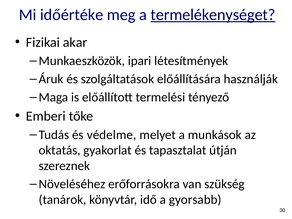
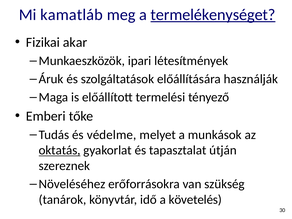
időértéke: időértéke -> kamatláb (72, 15)
oktatás underline: none -> present (60, 150)
gyorsabb: gyorsabb -> követelés (195, 200)
